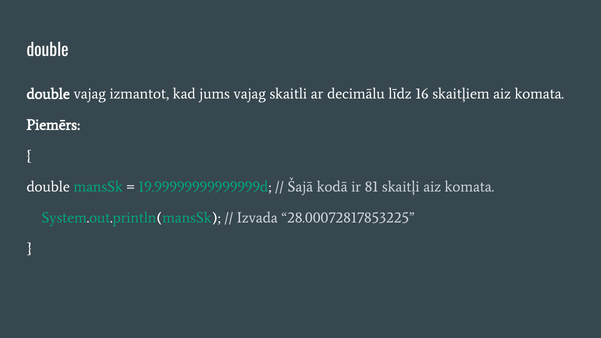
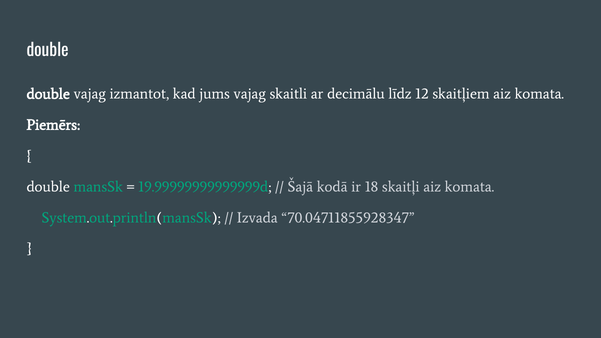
16: 16 -> 12 (422, 94)
81: 81 -> 18 (372, 187)
28.00072817853225: 28.00072817853225 -> 70.04711855928347 (348, 218)
